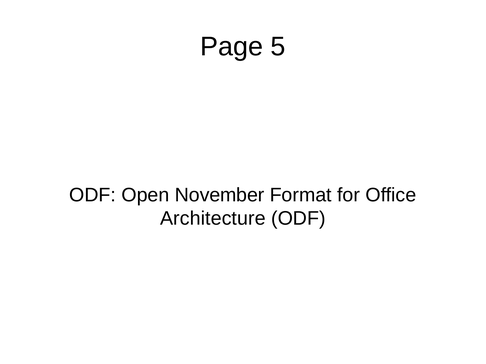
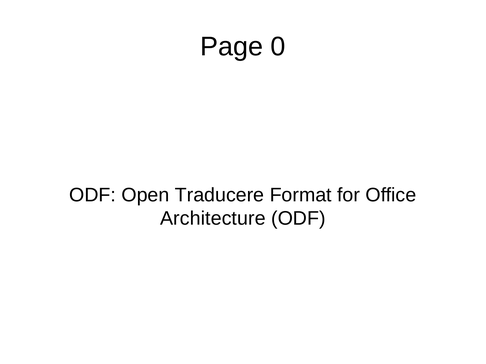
5: 5 -> 0 (278, 47)
November: November -> Traducere (220, 195)
